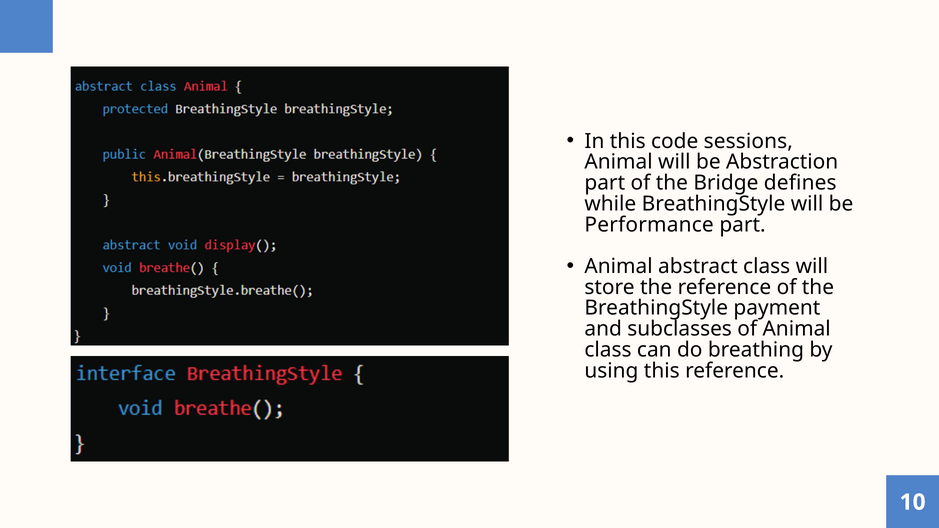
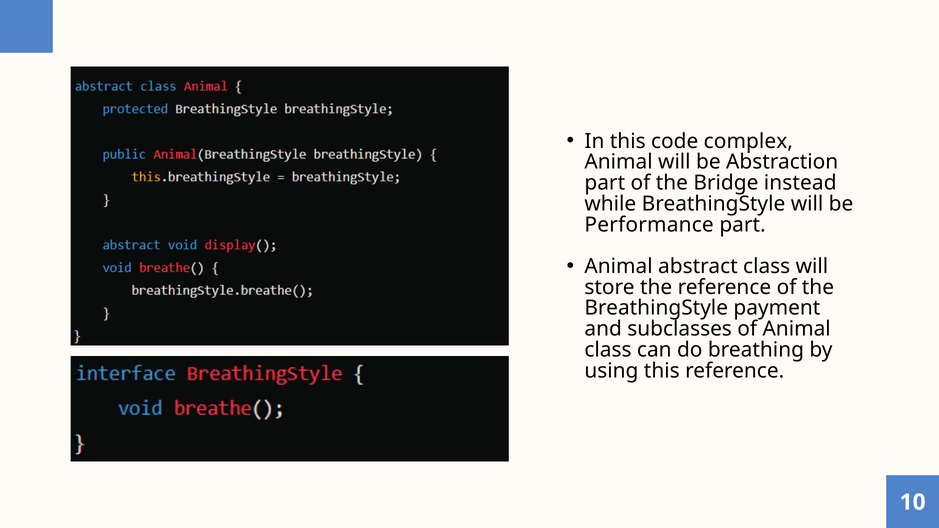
sessions: sessions -> complex (748, 141)
defines: defines -> instead (800, 183)
